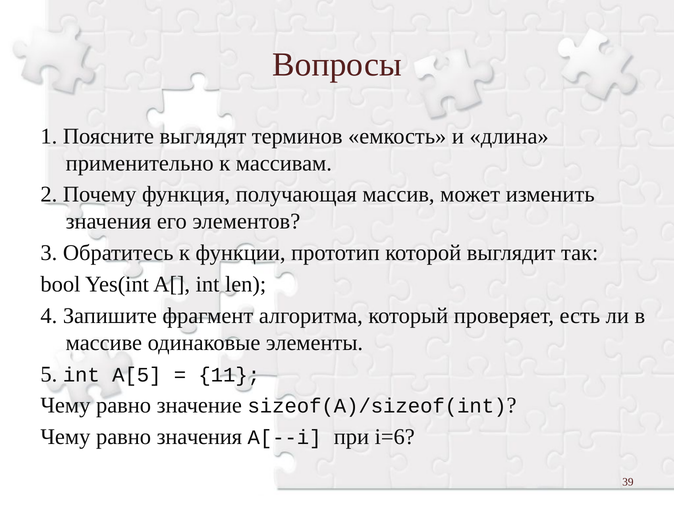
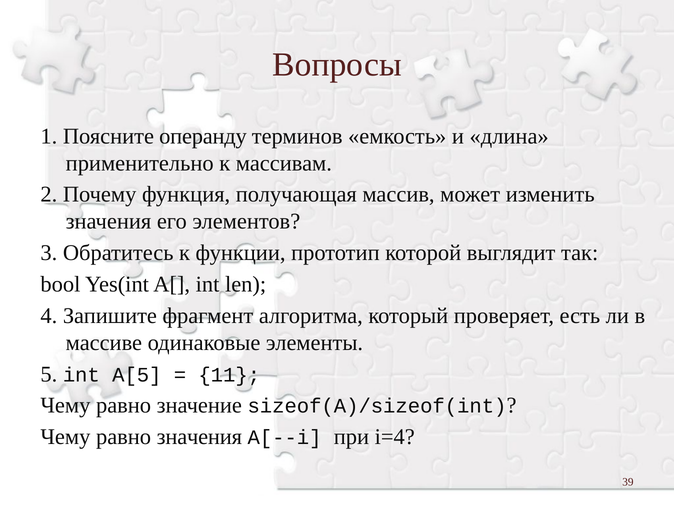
выглядят: выглядят -> операнду (203, 136)
i=6: i=6 -> i=4 (395, 437)
